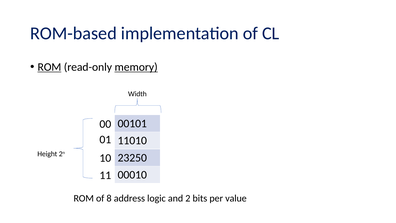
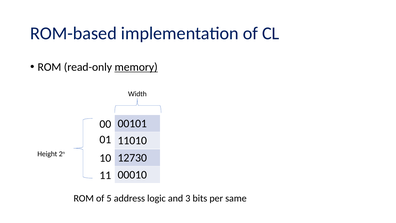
ROM underline: present -> none (49, 67)
23250: 23250 -> 12730 (132, 158)
8: 8 -> 5 (109, 198)
2: 2 -> 3 (188, 198)
value: value -> same (236, 198)
